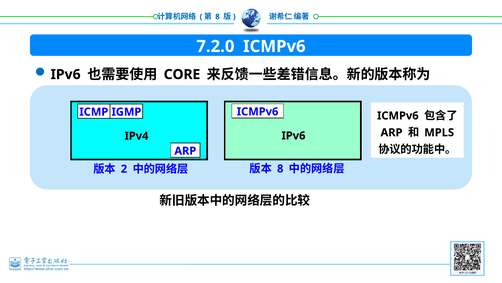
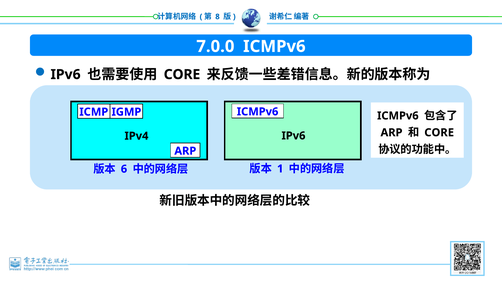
7.2.0: 7.2.0 -> 7.0.0 (215, 46)
MPLS: MPLS -> CORE (439, 132)
8: 8 -> 1 (280, 168)
2: 2 -> 6 (124, 169)
